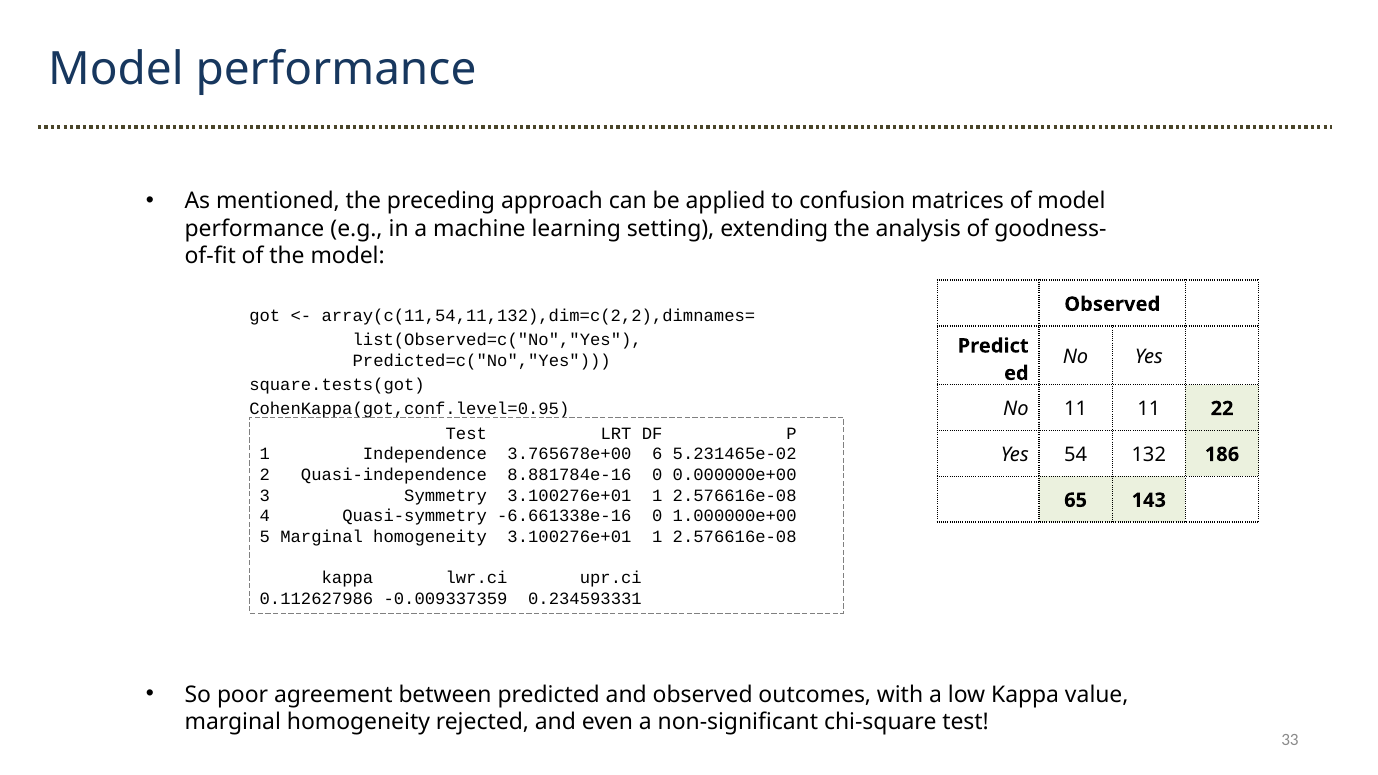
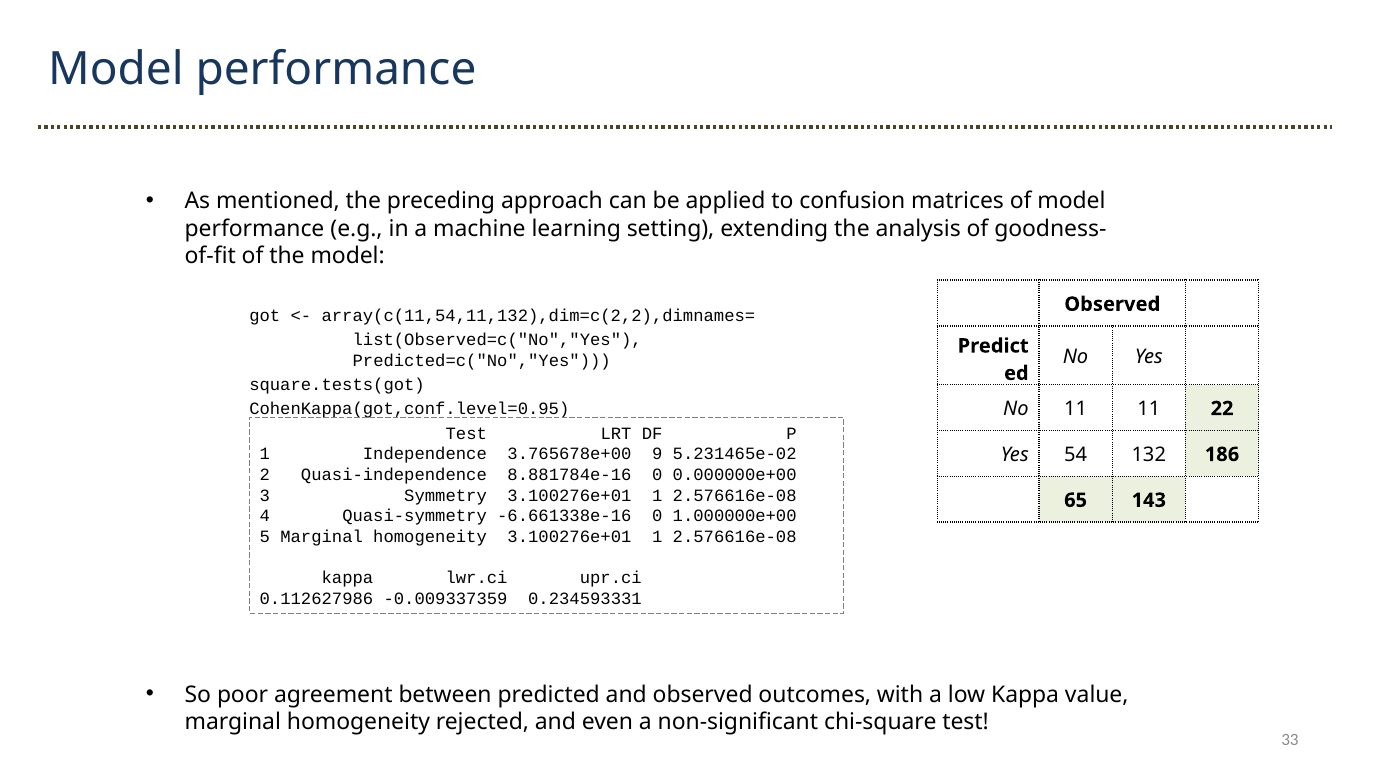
6: 6 -> 9 (657, 454)
